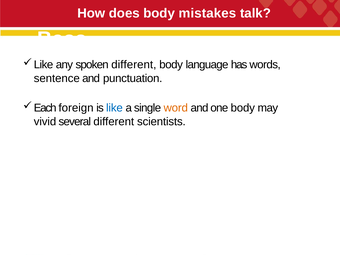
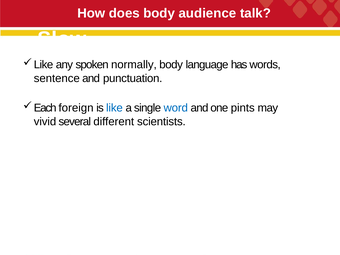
mistakes: mistakes -> audience (207, 13)
Bass: Bass -> Slow (62, 39)
different: different -> normally (134, 65)
word colour: orange -> blue (176, 108)
one body: body -> pints (243, 108)
